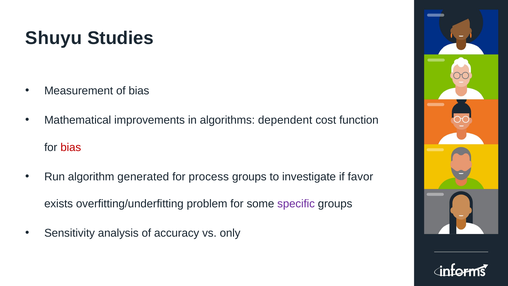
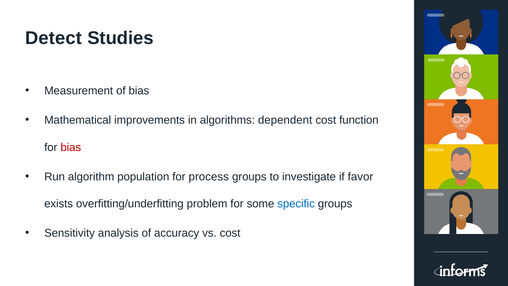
Shuyu: Shuyu -> Detect (54, 38)
generated: generated -> population (143, 177)
specific colour: purple -> blue (296, 204)
vs only: only -> cost (230, 233)
